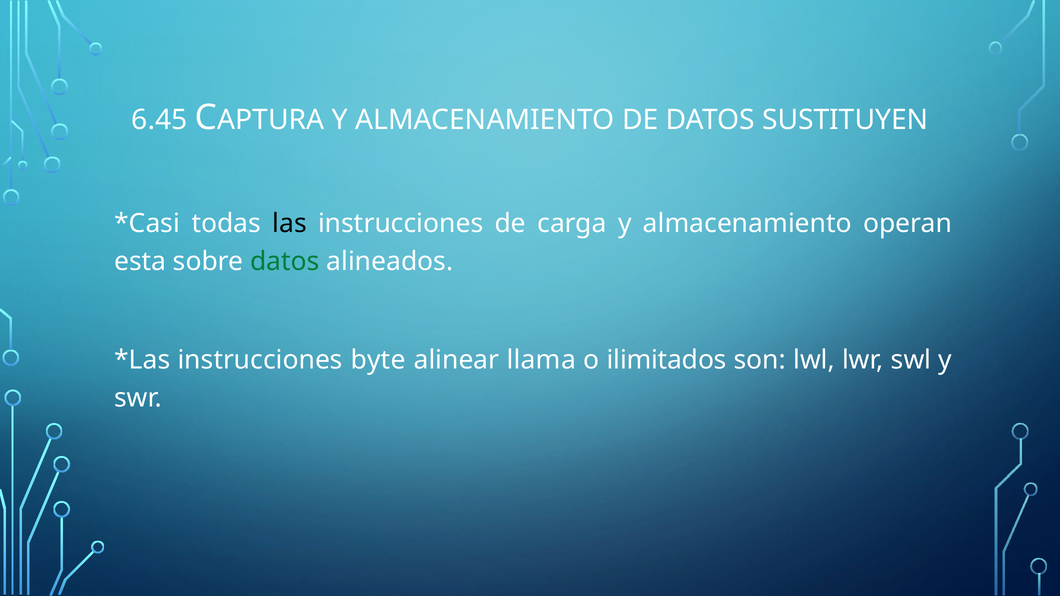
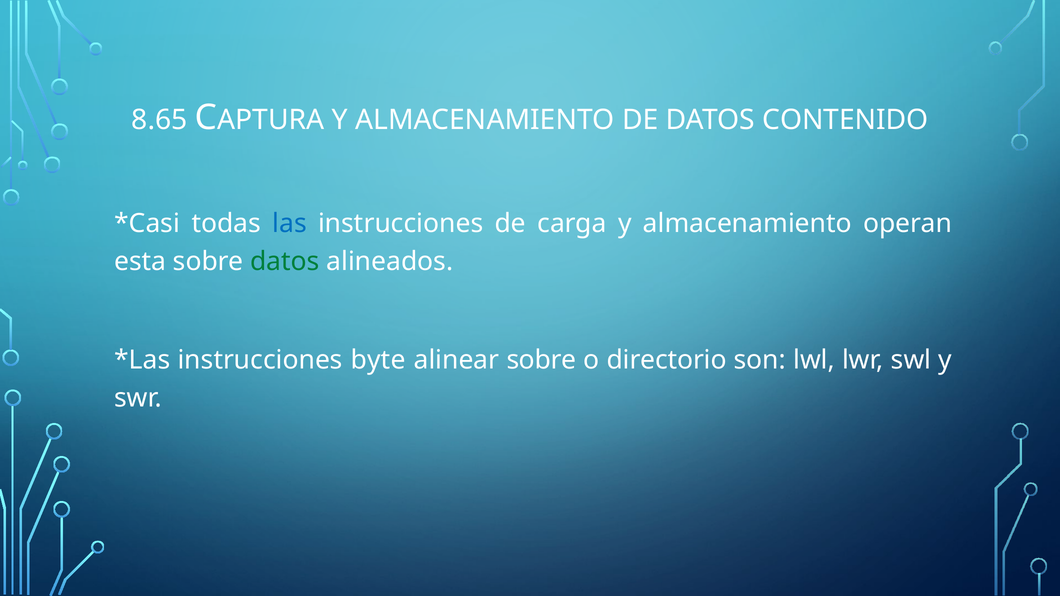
6.45: 6.45 -> 8.65 (160, 120)
SUSTITUYEN: SUSTITUYEN -> CONTENIDO (845, 120)
las colour: black -> blue (290, 224)
alinear llama: llama -> sobre (542, 360)
ilimitados: ilimitados -> directorio (667, 360)
